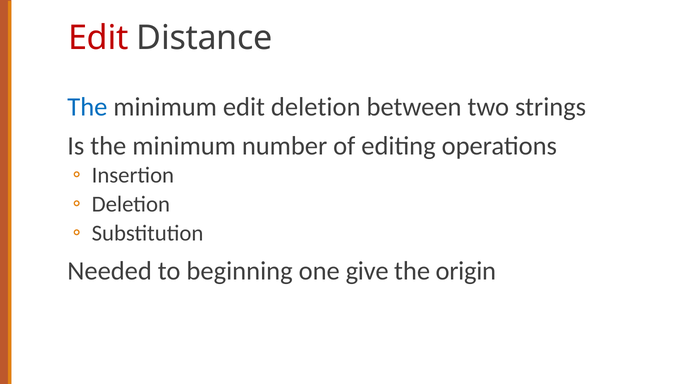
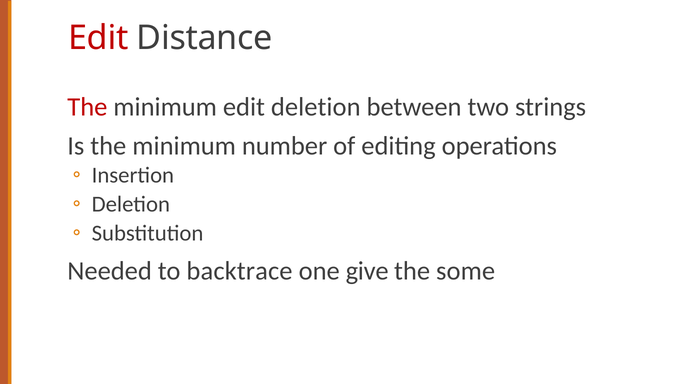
The colour: blue -> red (87, 107)
beginning: beginning -> backtrace (240, 271)
origin: origin -> some (466, 271)
